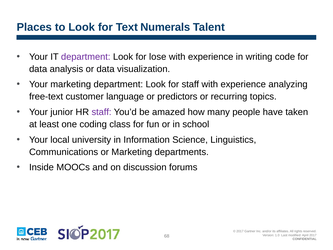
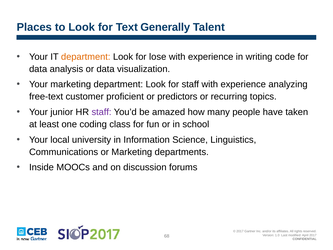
Numerals: Numerals -> Generally (165, 27)
department colour: purple -> orange (86, 57)
language: language -> proficient (125, 97)
